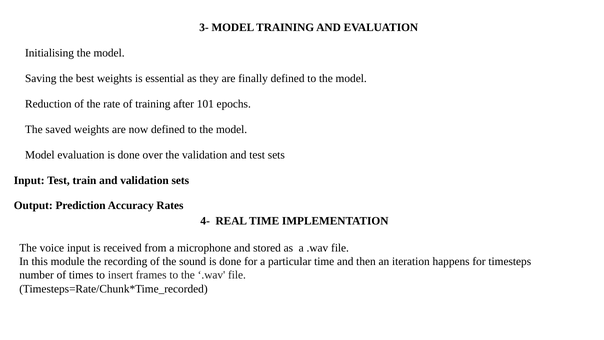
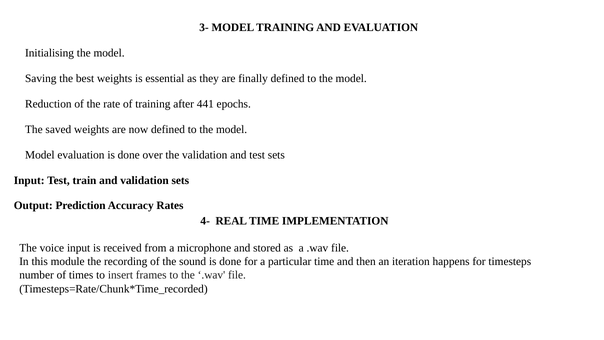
101: 101 -> 441 (205, 104)
